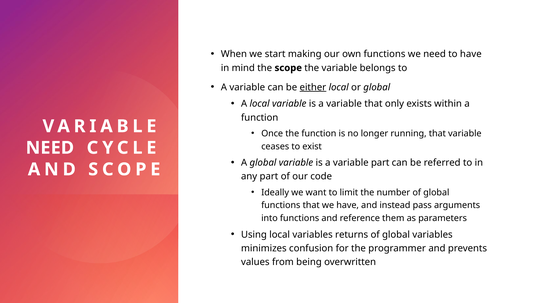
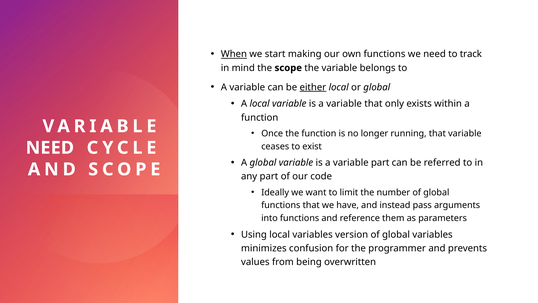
When underline: none -> present (234, 54)
to have: have -> track (471, 54)
returns: returns -> version (352, 234)
